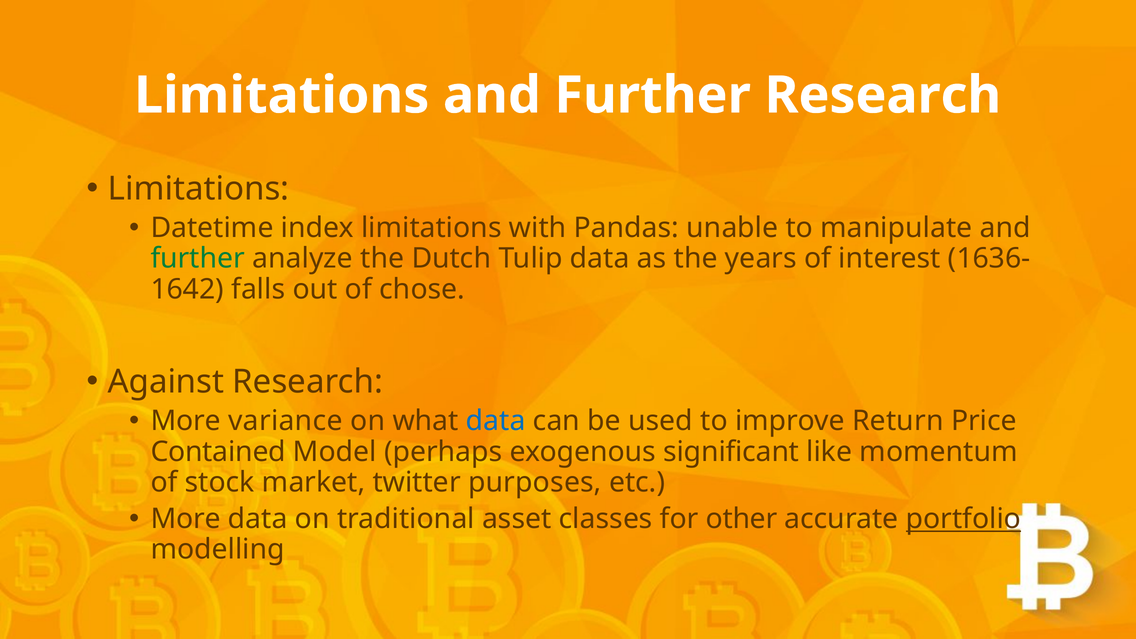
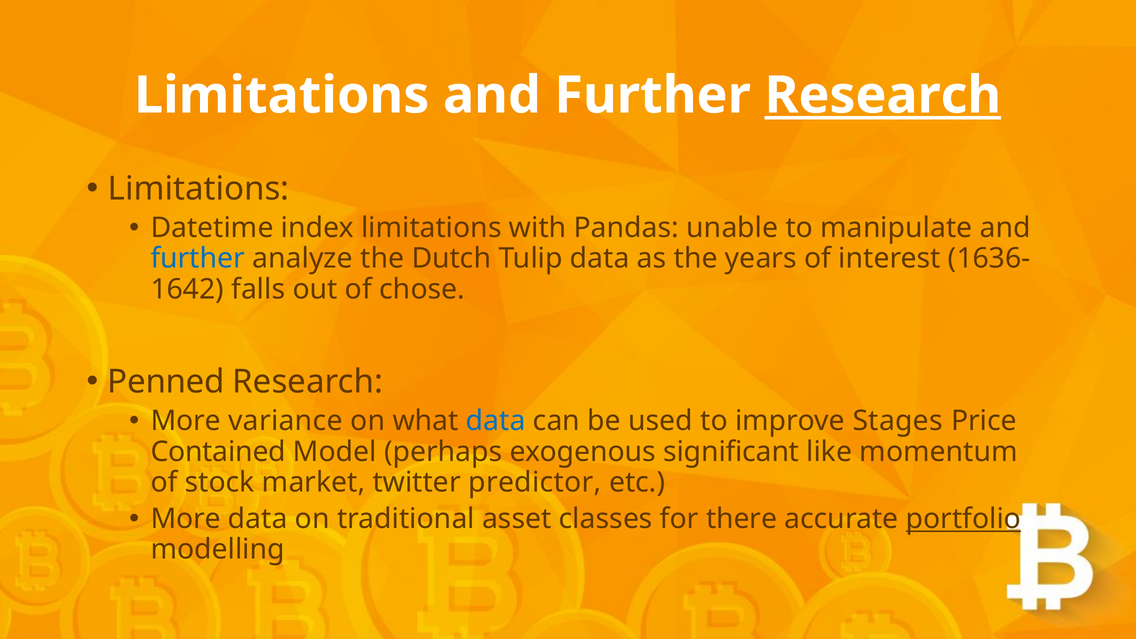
Research underline: none -> present (883, 95)
further colour: green -> blue (198, 259)
Against: Against -> Penned (166, 382)
Return: Return -> Stages (898, 421)
purposes: purposes -> predictor (535, 482)
other: other -> there (742, 519)
